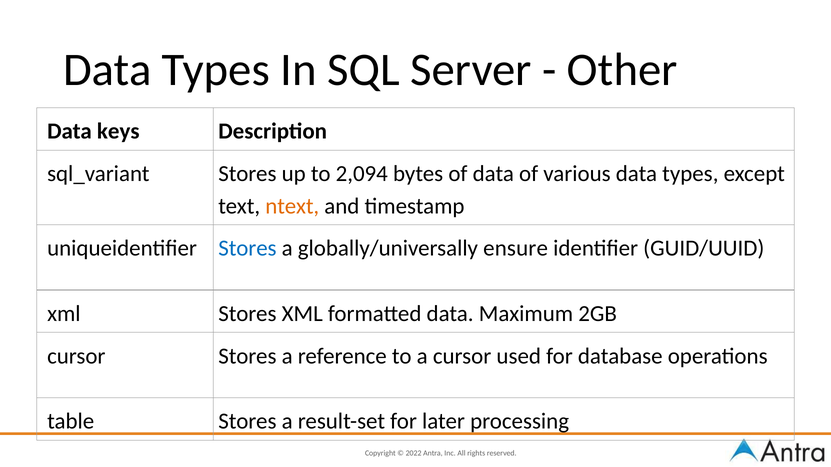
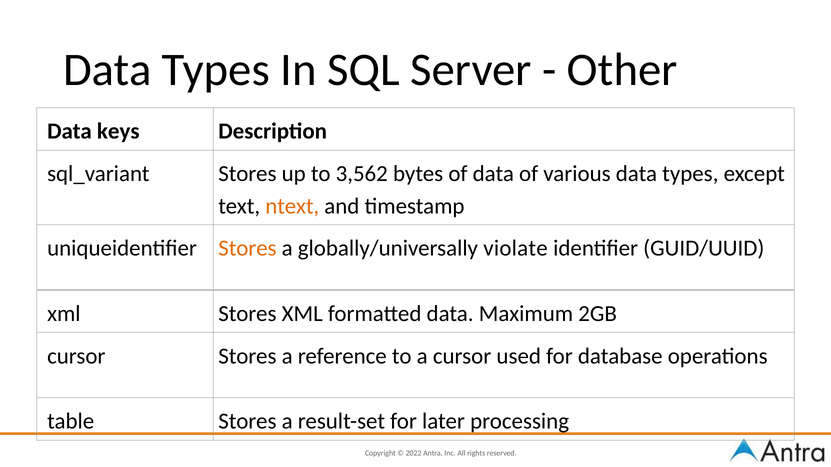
2,094: 2,094 -> 3,562 (362, 174)
Stores colour: blue -> orange (247, 249)
ensure: ensure -> violate (516, 249)
